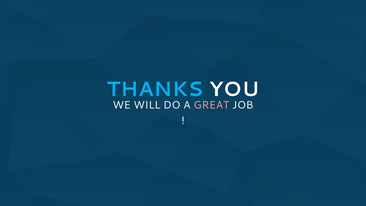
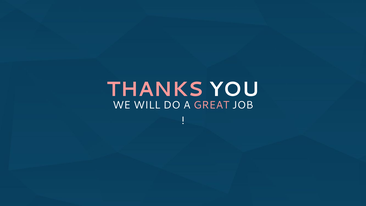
THANKS colour: light blue -> pink (155, 89)
